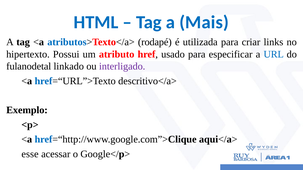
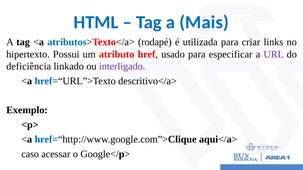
URL colour: blue -> purple (274, 54)
fulanodetal: fulanodetal -> deficiência (29, 66)
esse: esse -> caso (30, 154)
